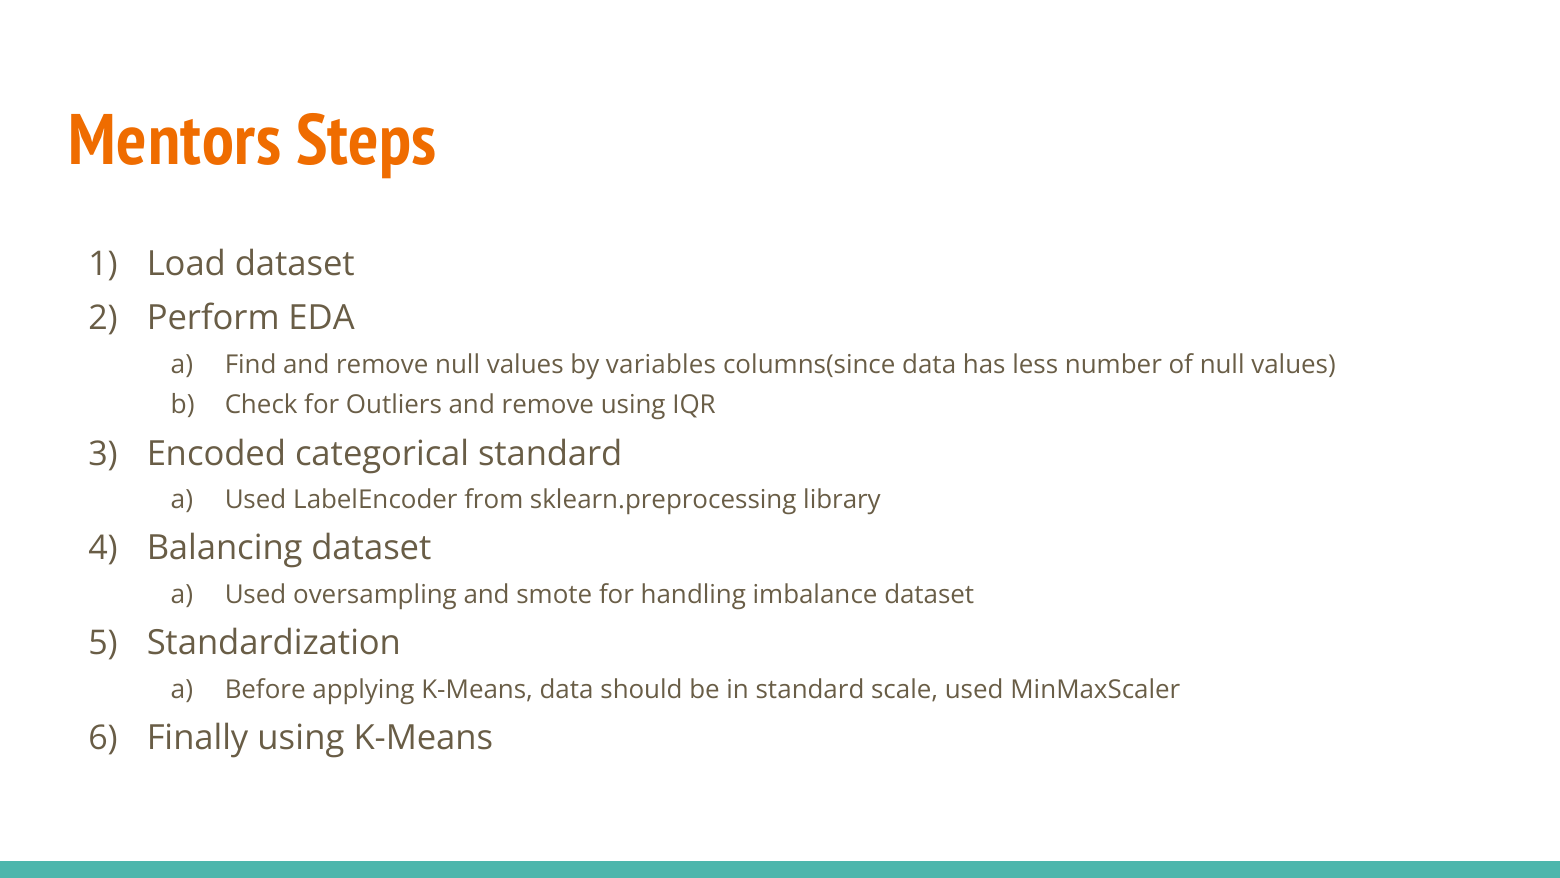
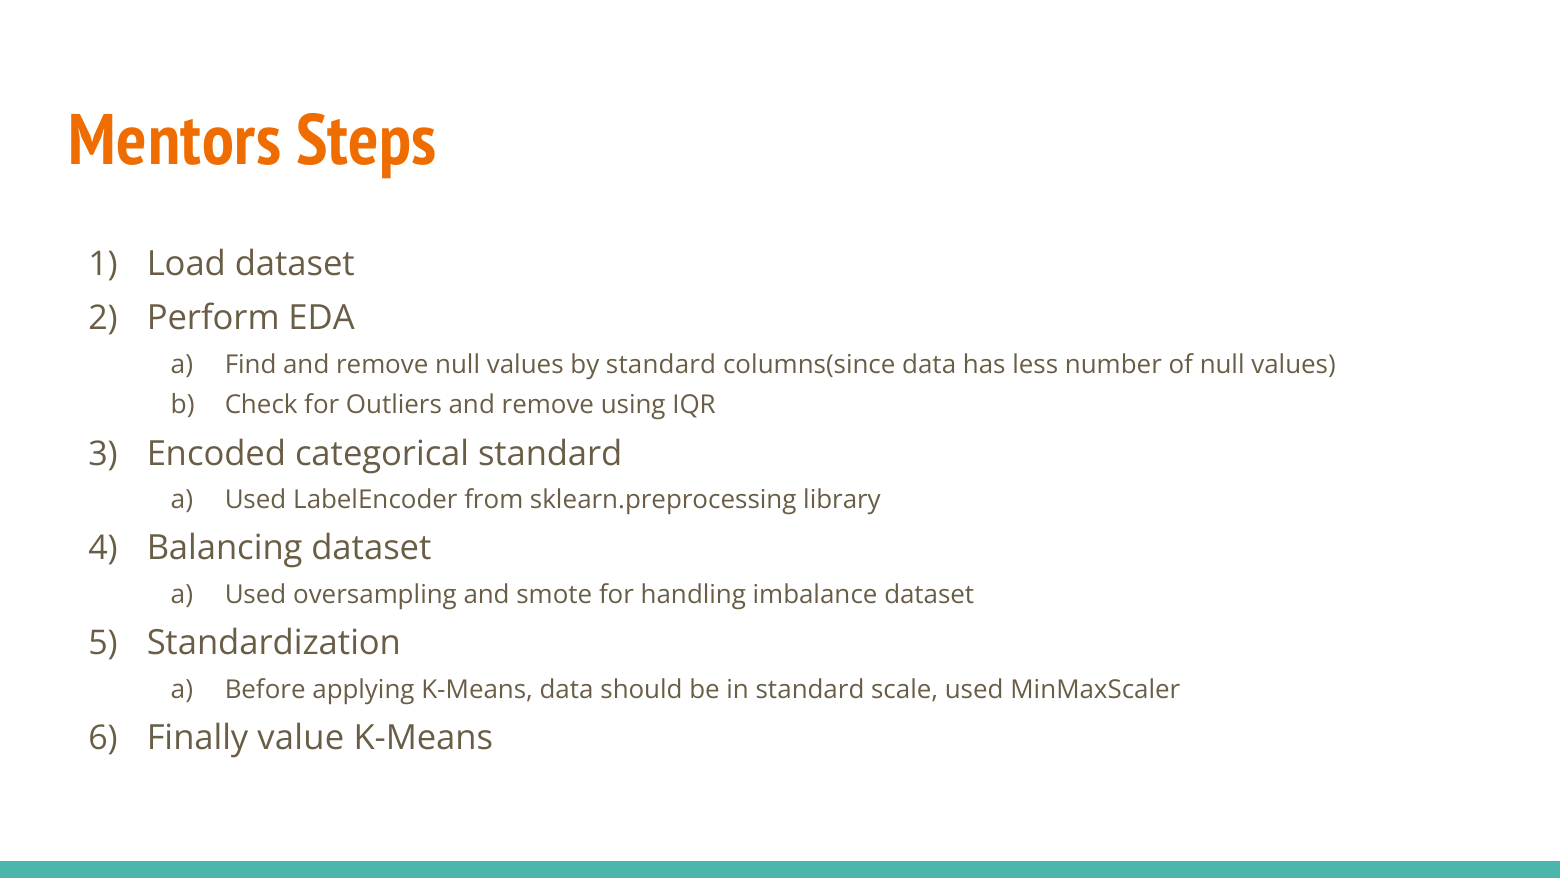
by variables: variables -> standard (661, 364)
Finally using: using -> value (301, 738)
